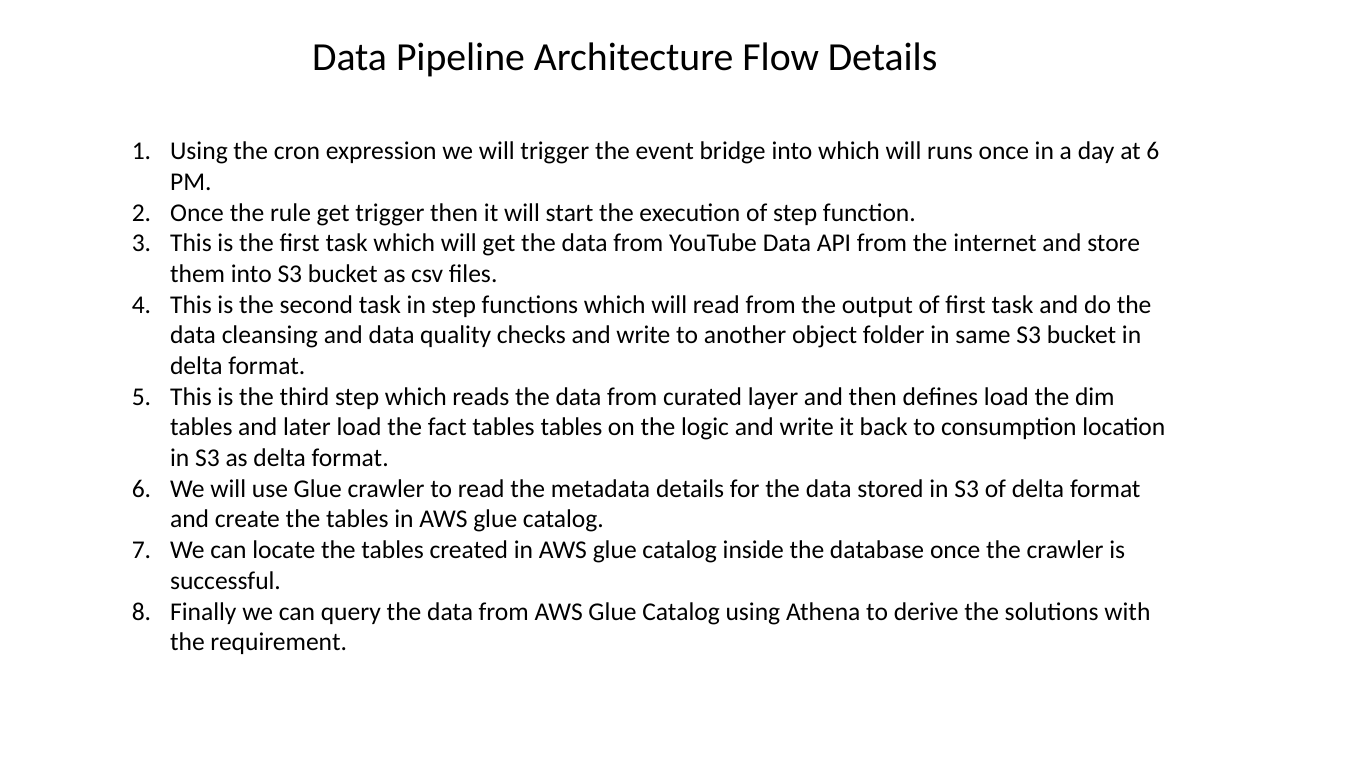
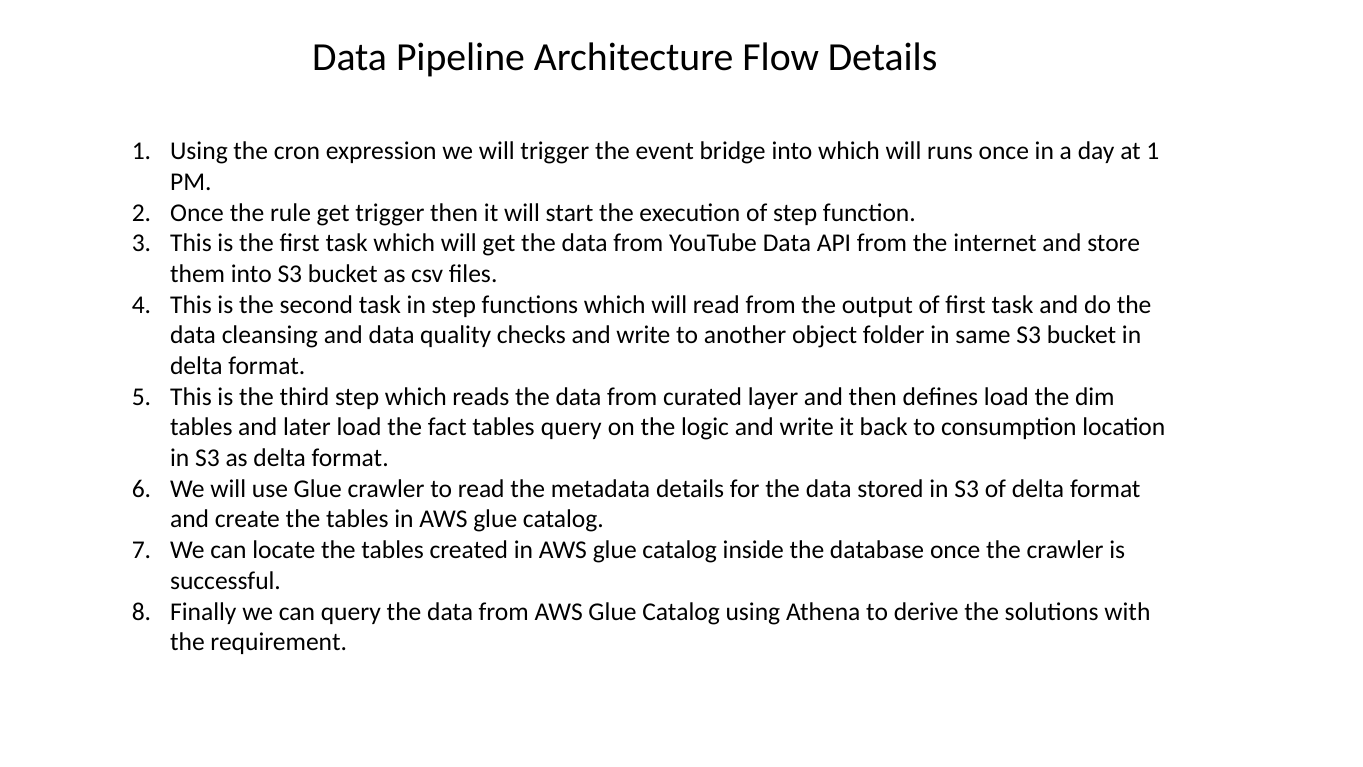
at 6: 6 -> 1 (1153, 151)
tables tables: tables -> query (571, 427)
